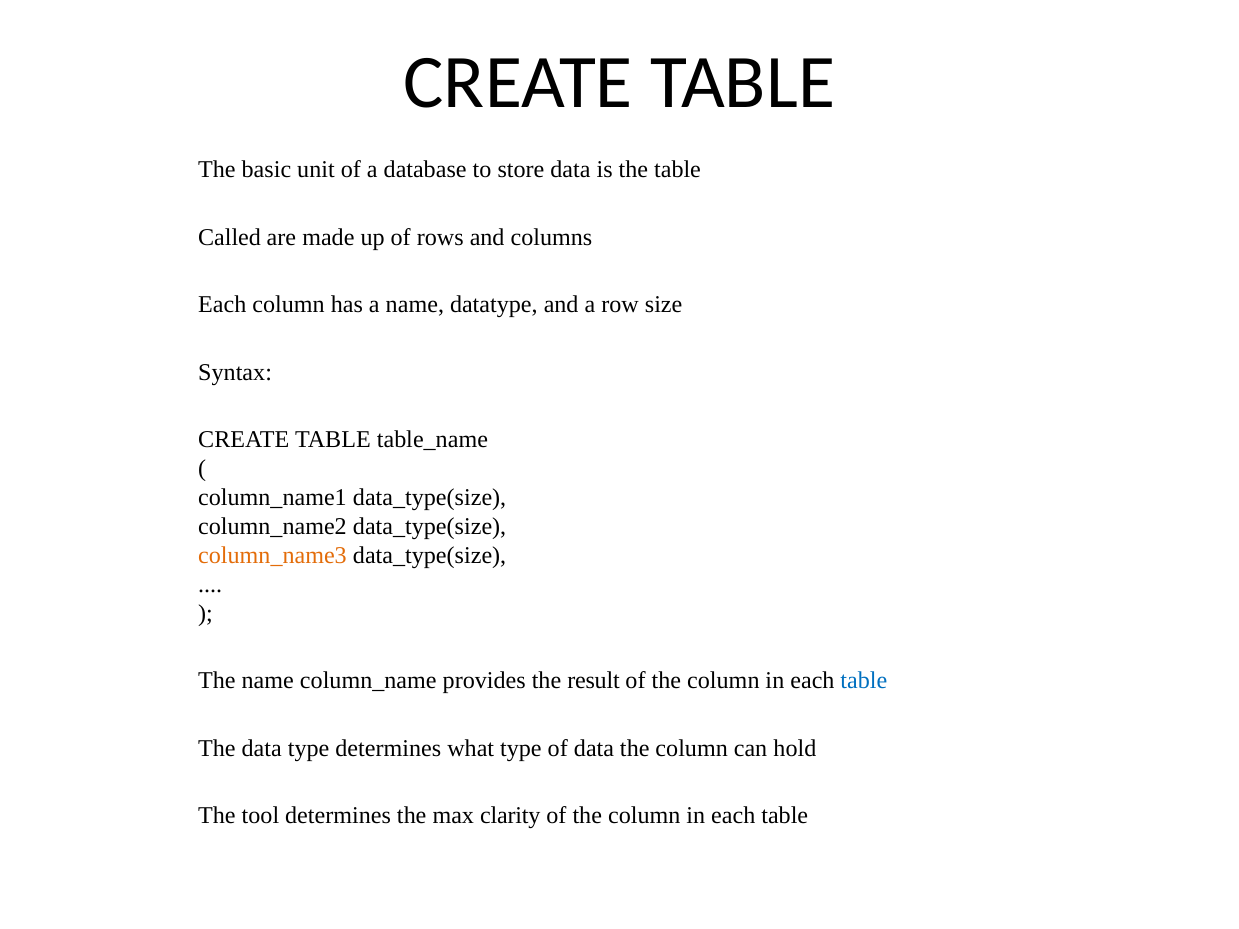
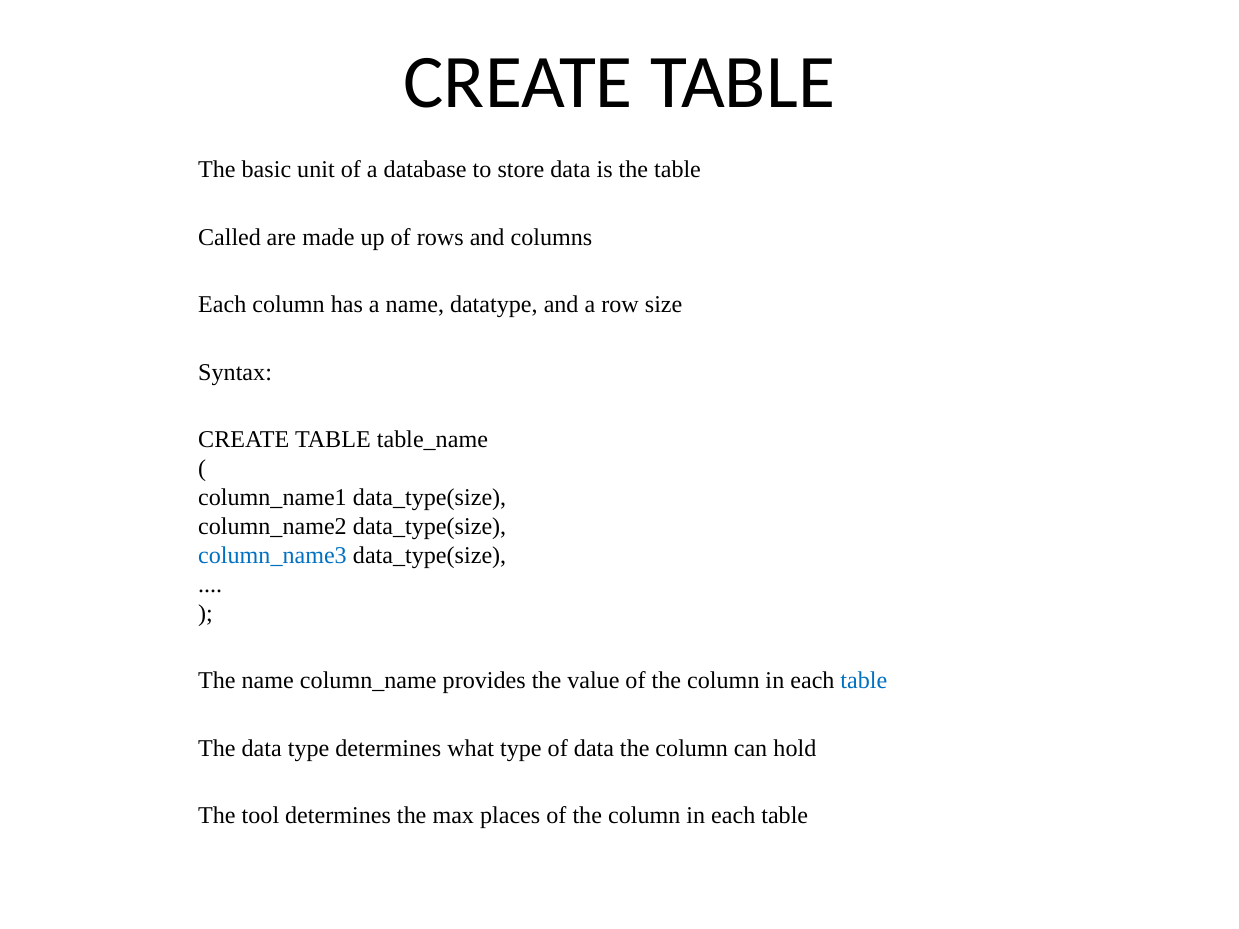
column_name3 colour: orange -> blue (273, 555)
result: result -> value (593, 681)
clarity: clarity -> places (510, 816)
